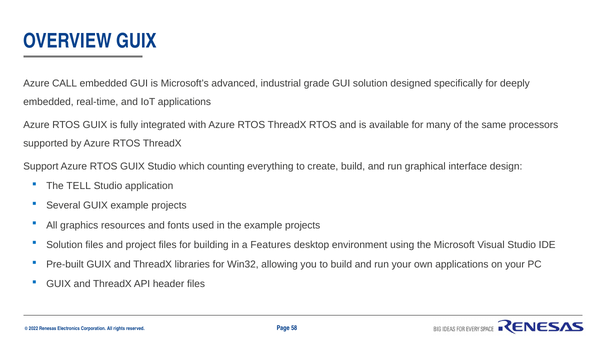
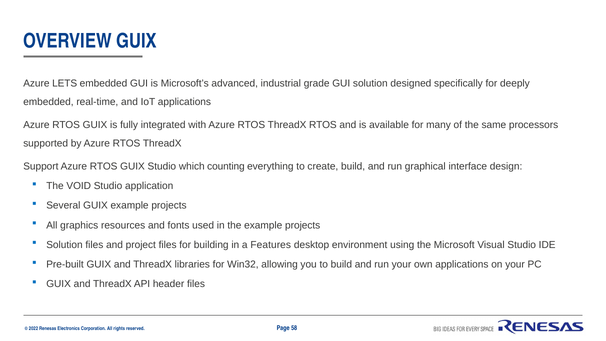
CALL: CALL -> LETS (65, 84)
TELL: TELL -> VOID (79, 186)
